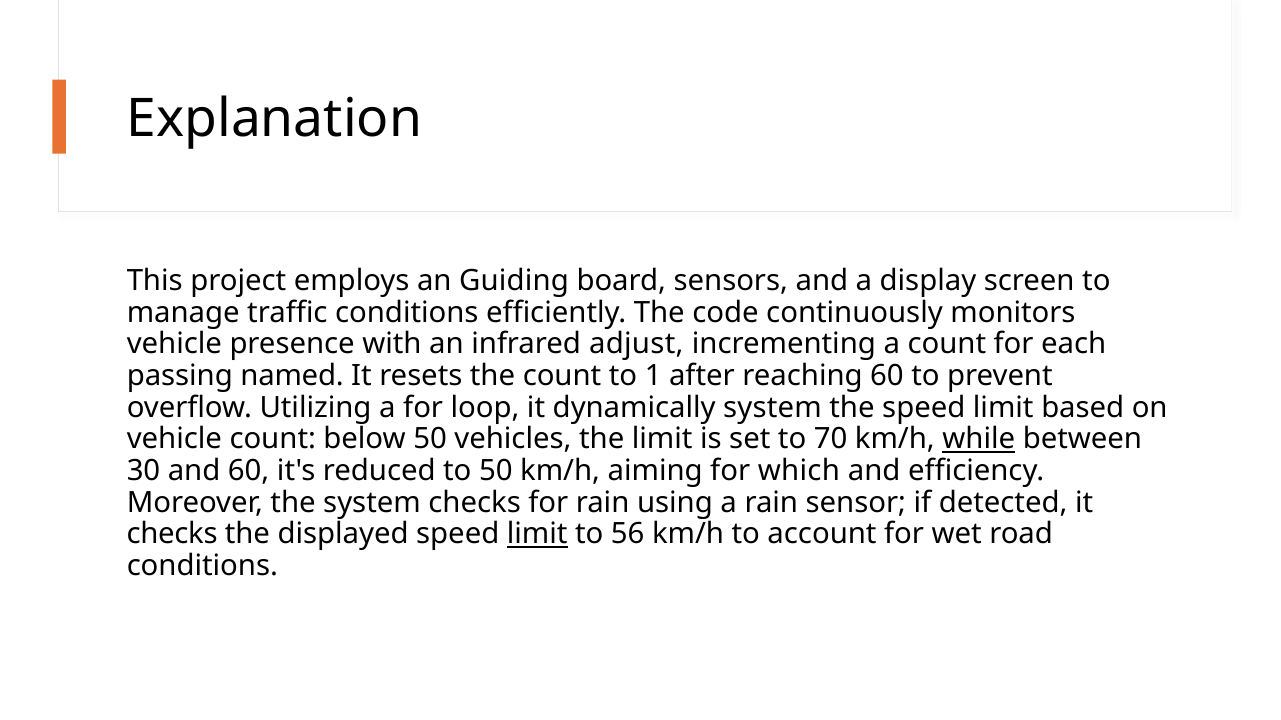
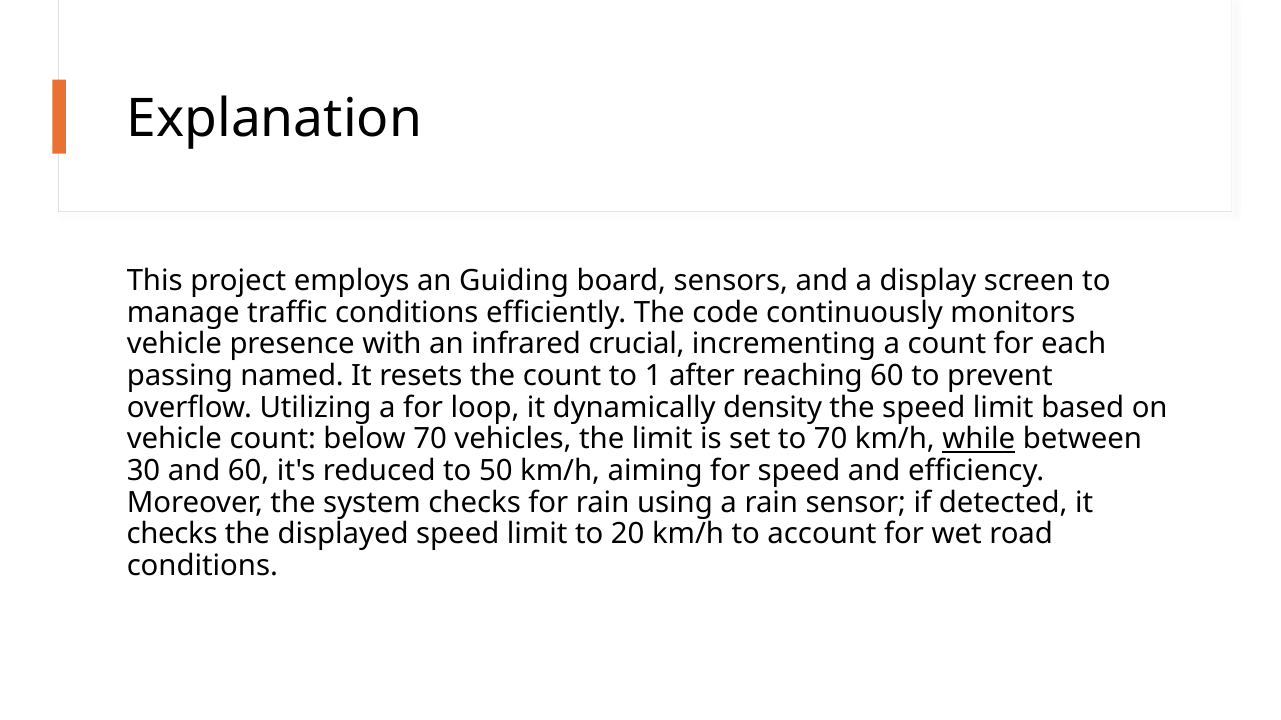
adjust: adjust -> crucial (637, 345)
dynamically system: system -> density (773, 408)
below 50: 50 -> 70 (430, 440)
for which: which -> speed (799, 471)
limit underline: present -> none (537, 534)
56: 56 -> 20 (628, 534)
